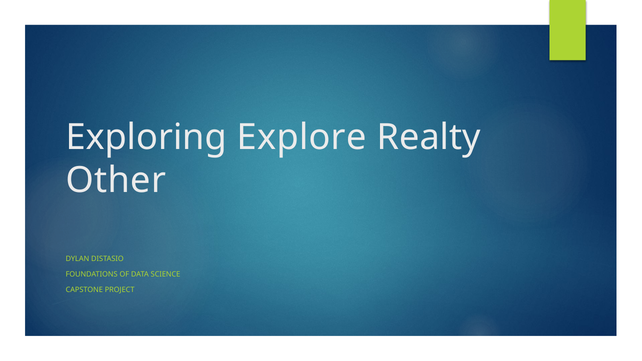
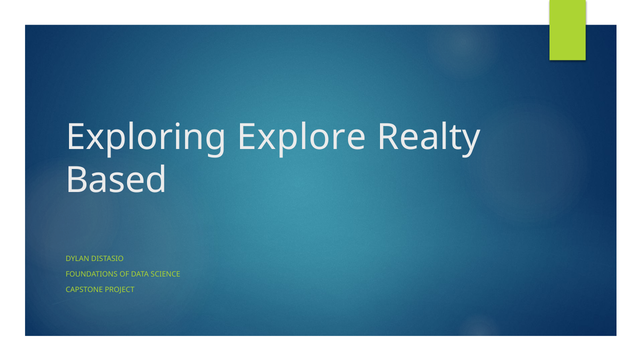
Other: Other -> Based (116, 181)
